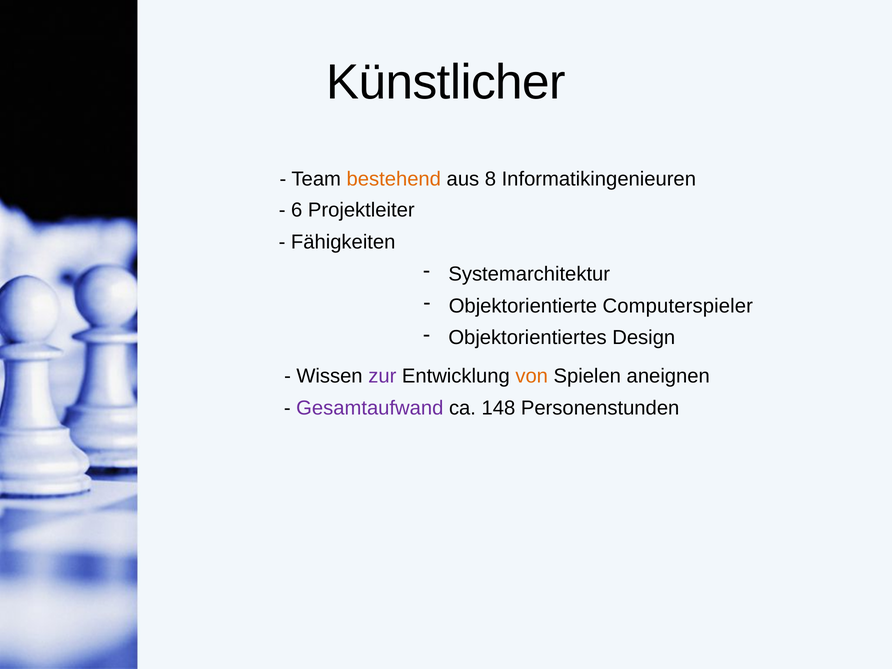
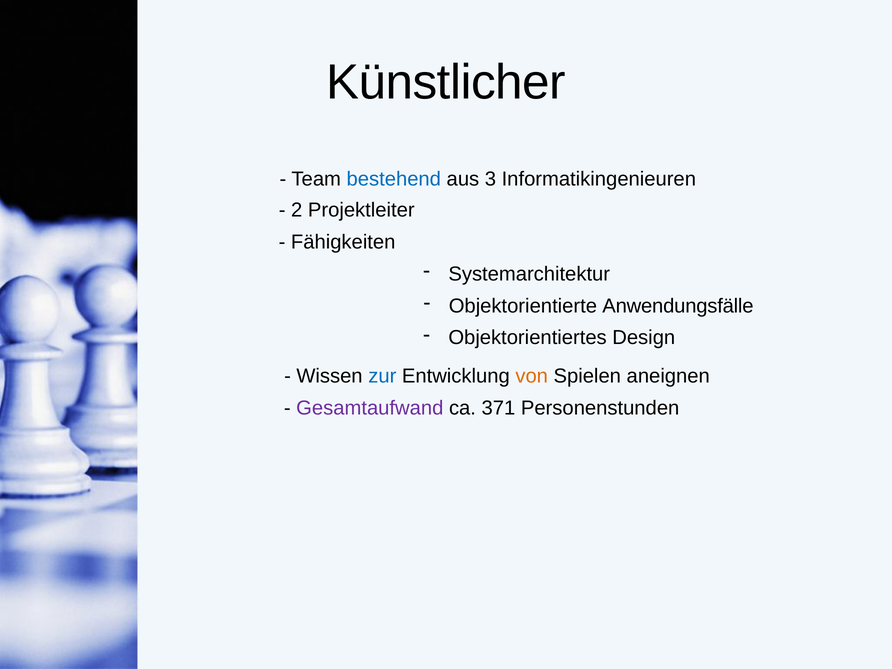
bestehend colour: orange -> blue (394, 179)
8: 8 -> 3 (490, 179)
6: 6 -> 2 (297, 210)
Computerspieler: Computerspieler -> Anwendungsfälle (678, 306)
zur colour: purple -> blue (382, 376)
148: 148 -> 371 (498, 408)
